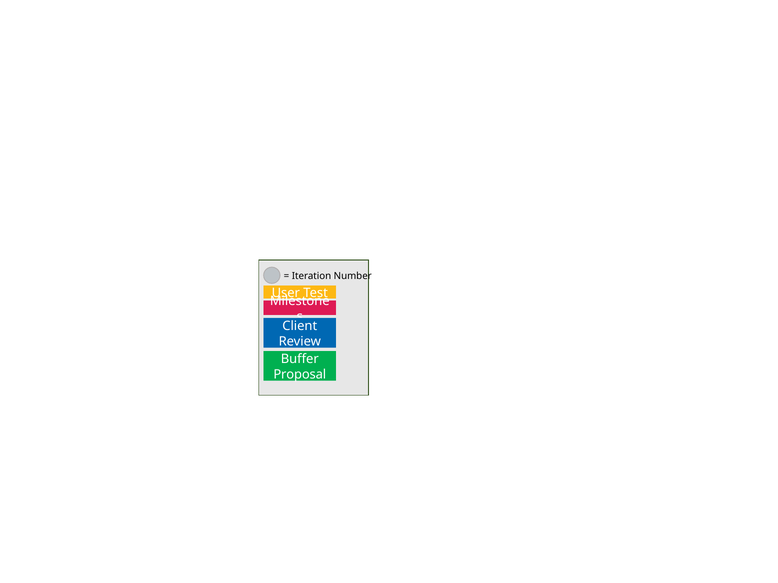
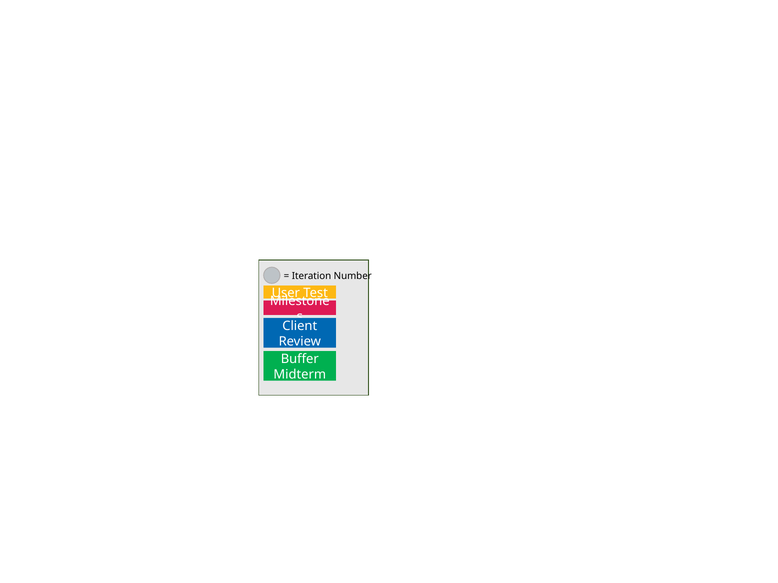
Proposal: Proposal -> Midterm (300, 375)
